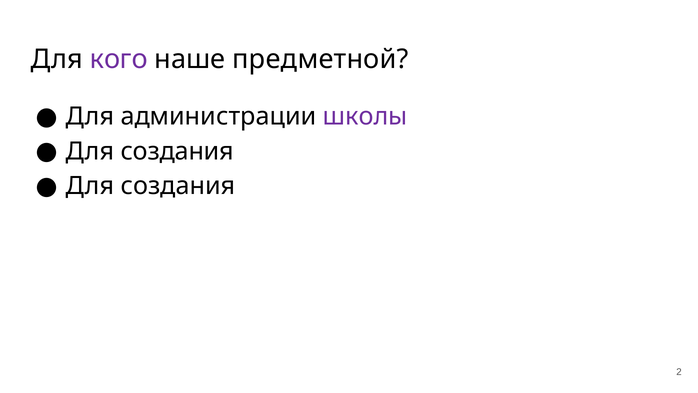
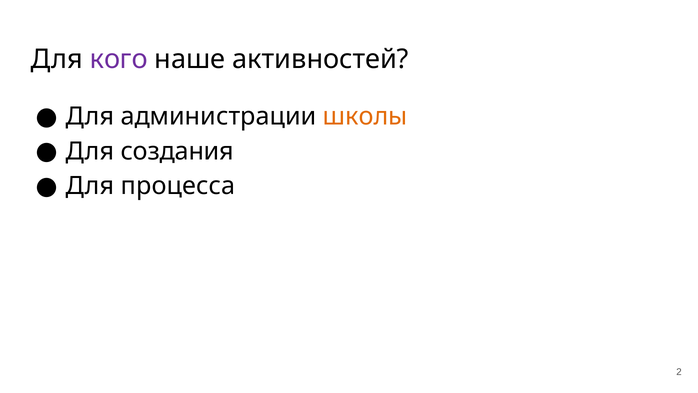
предметной: предметной -> активностей (321, 59)
школы colour: purple -> orange (365, 116)
создания: создания -> процесса (178, 186)
